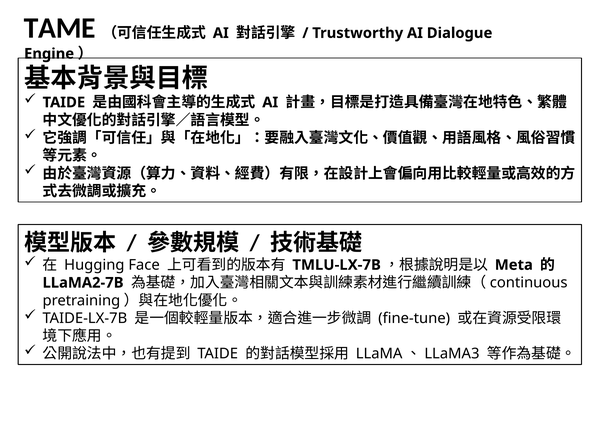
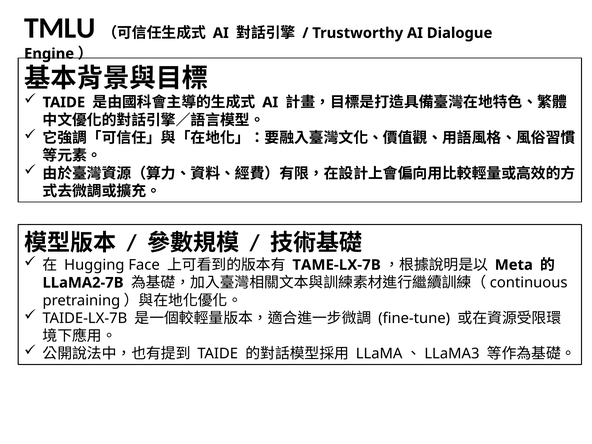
TAME: TAME -> TMLU (60, 28)
TMLU-LX-7B: TMLU-LX-7B -> TAME-LX-7B (337, 265)
